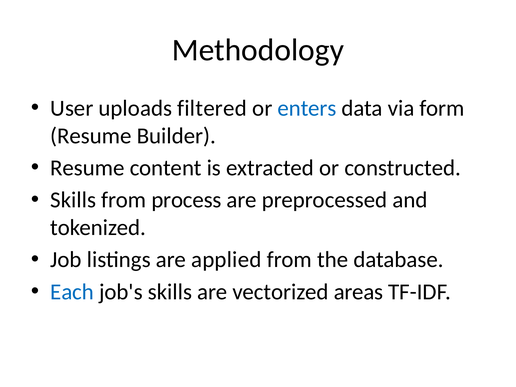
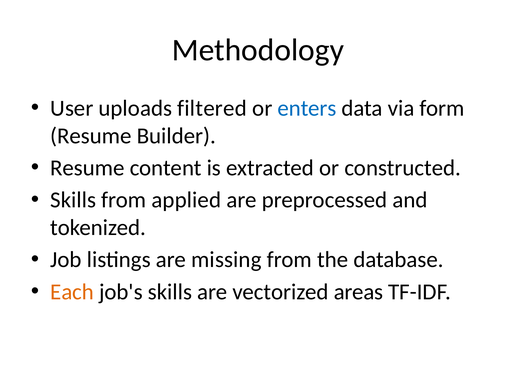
process: process -> applied (186, 200)
applied: applied -> missing (226, 260)
Each colour: blue -> orange (72, 292)
